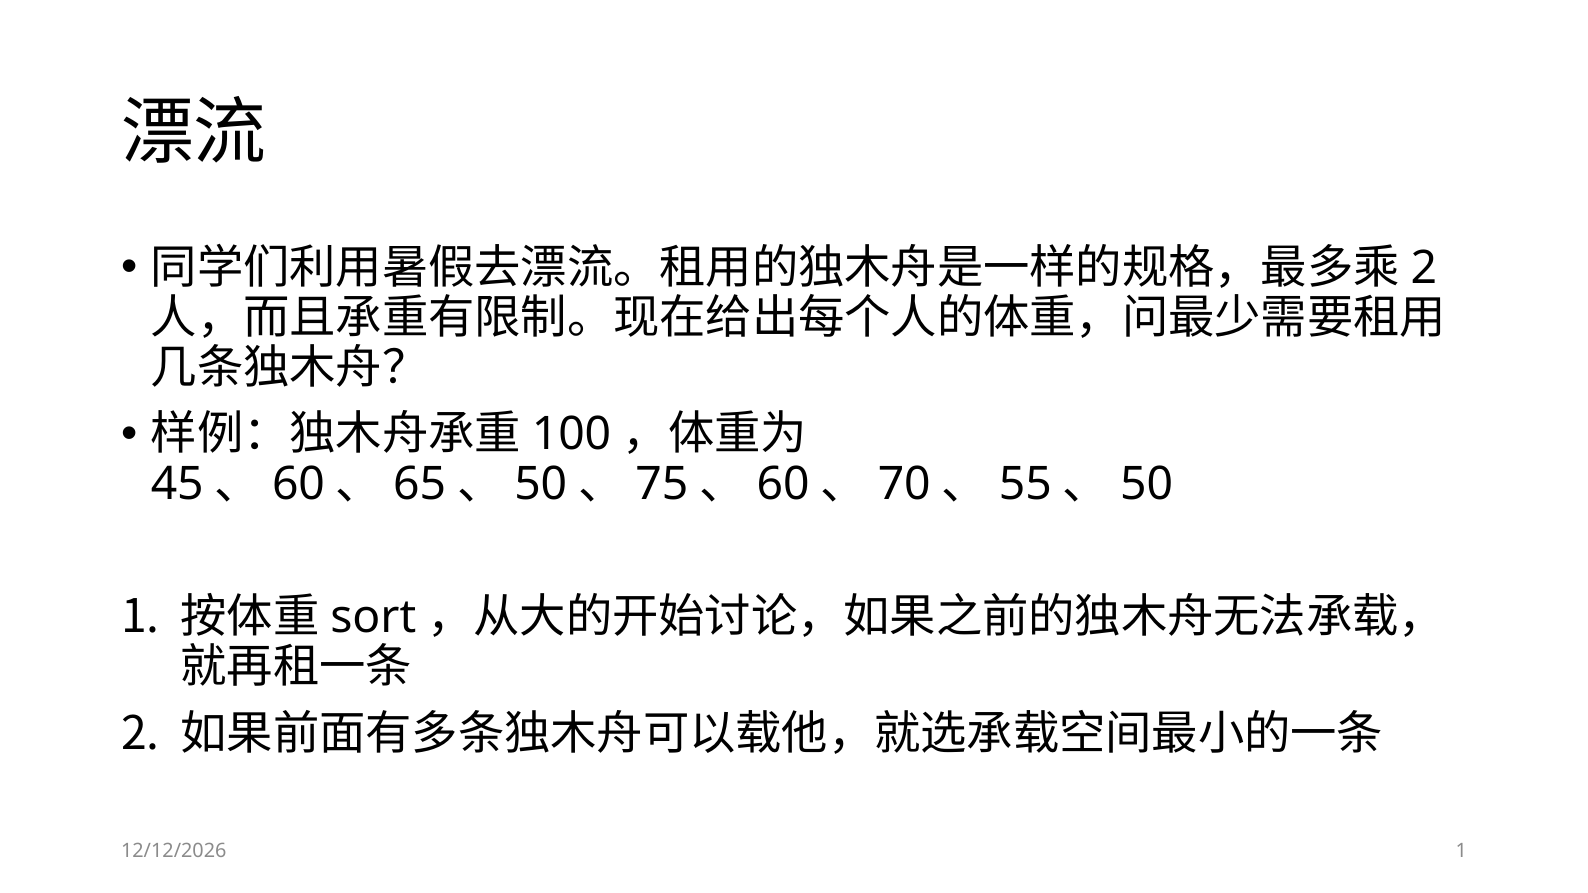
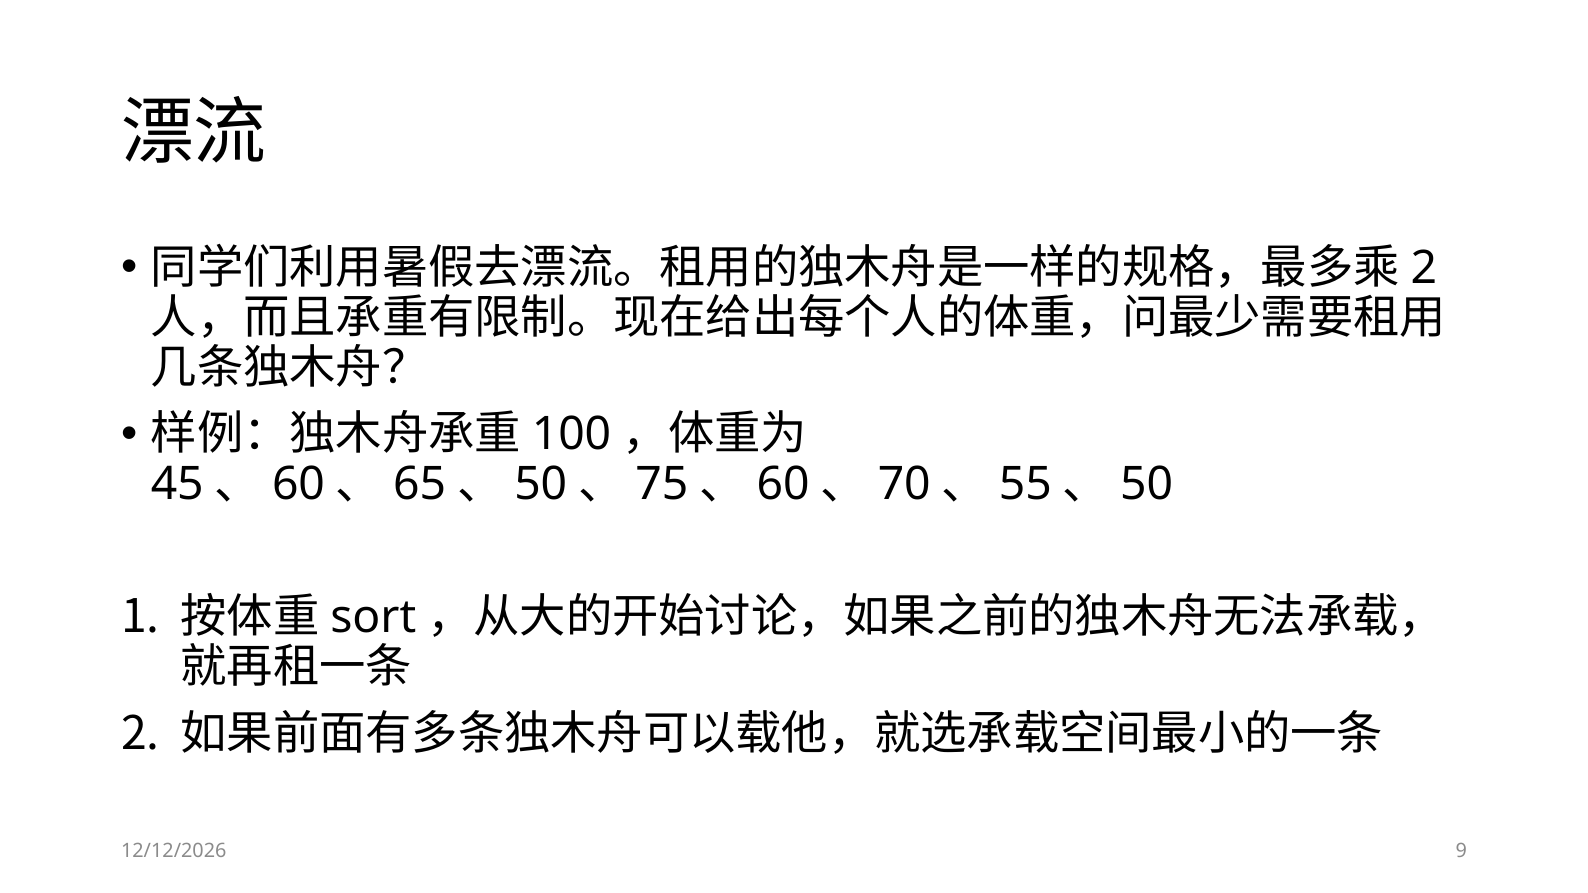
1: 1 -> 9 (1461, 851)
